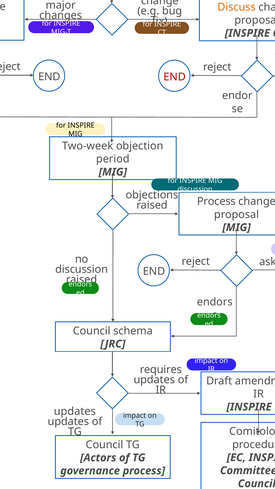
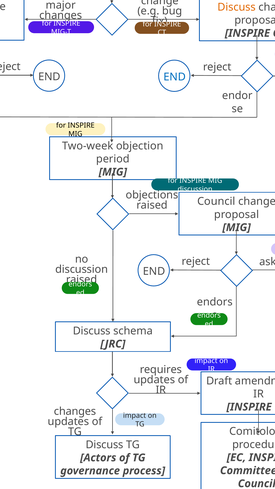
END colour: red -> blue (175, 77)
raised Process: Process -> Council (216, 201)
Council: Council -> Discuss (92, 331)
updates: updates -> changes (75, 411)
Council: Council -> Discuss (105, 445)
